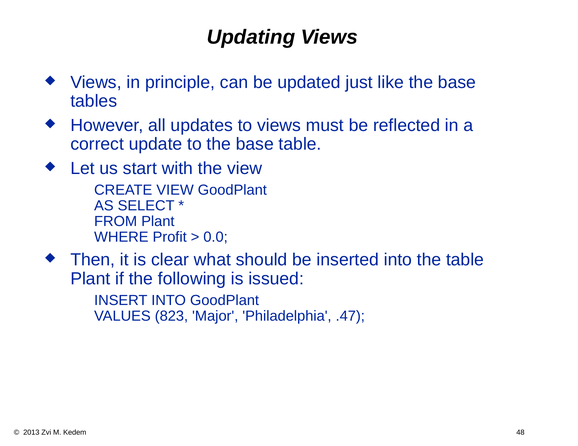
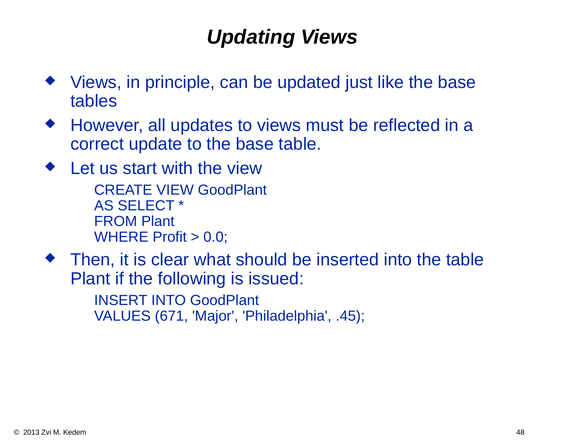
823: 823 -> 671 (171, 316)
.47: .47 -> .45 (350, 316)
